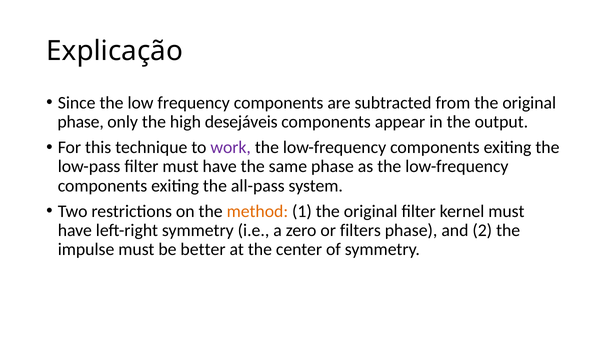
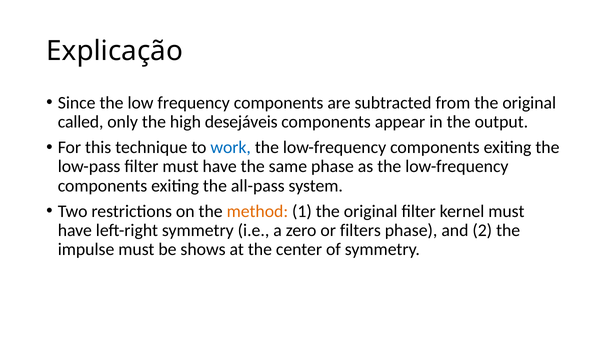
phase: phase -> called (81, 122)
work colour: purple -> blue (231, 147)
better: better -> shows (203, 250)
